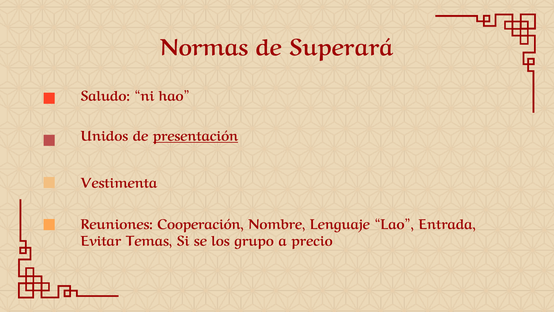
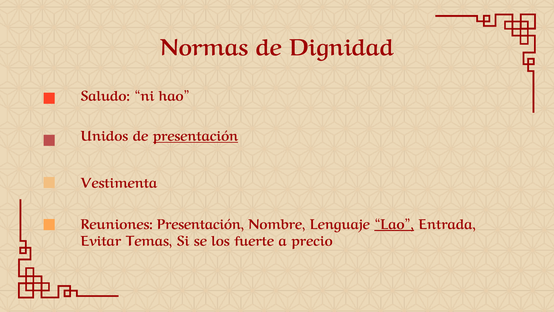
Superará: Superará -> Dignidad (342, 48)
Reuniones Cooperación: Cooperación -> Presentación (201, 224)
Lao underline: none -> present (394, 224)
grupo: grupo -> fuerte (254, 241)
